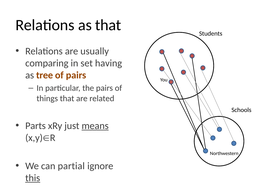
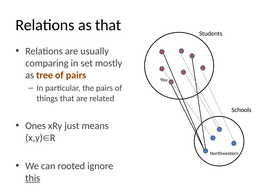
having: having -> mostly (109, 63)
Parts: Parts -> Ones (36, 126)
means underline: present -> none (95, 126)
partial: partial -> rooted (71, 166)
